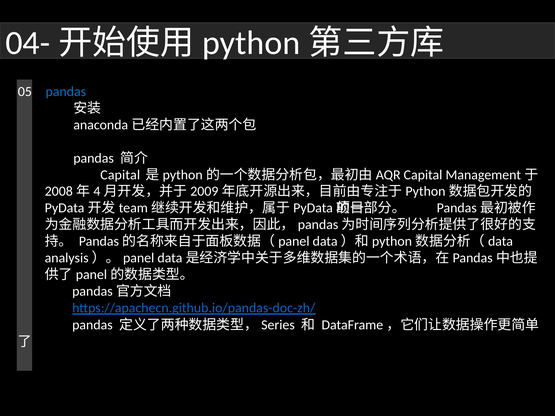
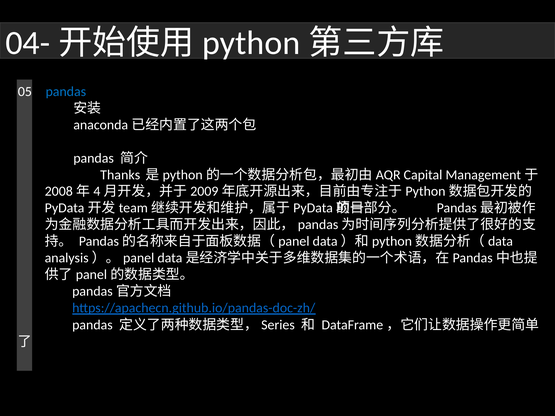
Capital: Capital -> Thanks (120, 175)
